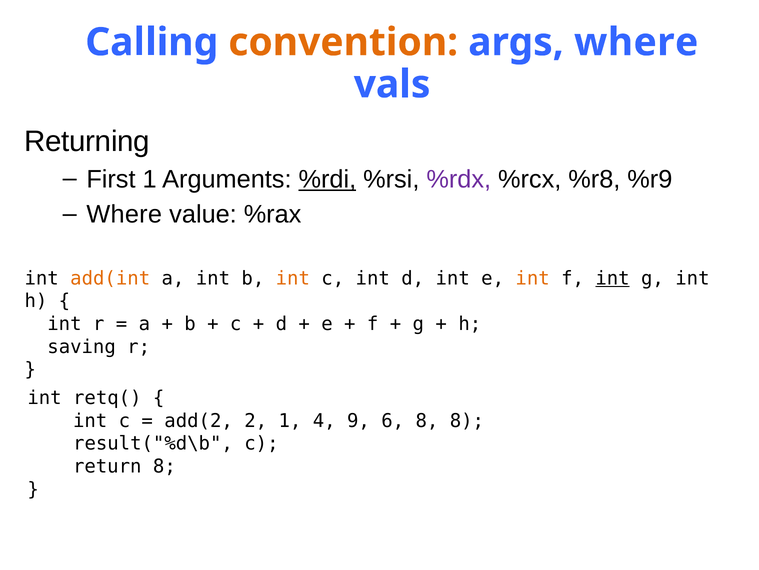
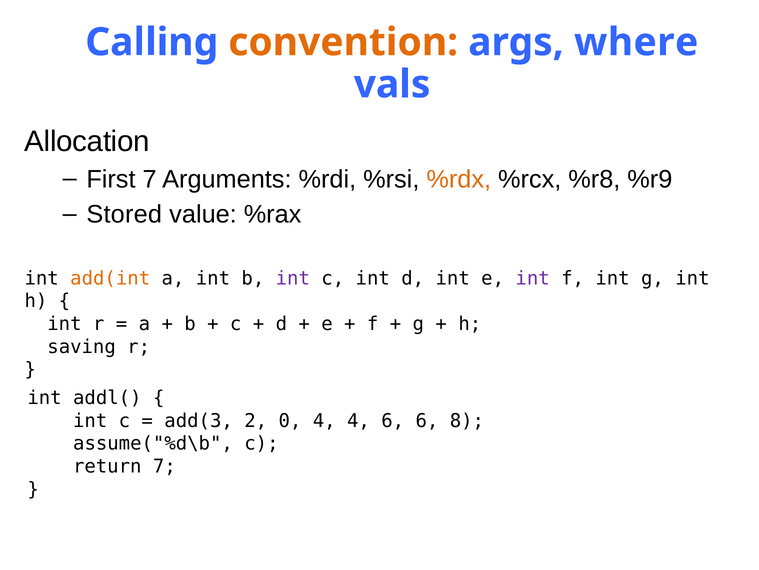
Returning: Returning -> Allocation (87, 141)
First 1: 1 -> 7 (150, 179)
%rdi underline: present -> none (327, 179)
%rdx colour: purple -> orange (459, 179)
Where: Where -> Stored (124, 214)
int colour: orange -> purple (293, 278)
int colour: orange -> purple (533, 278)
int underline: present -> none (613, 278)
retq(: retq( -> addl( (107, 398)
add(2: add(2 -> add(3 (199, 420)
2 1: 1 -> 0 (290, 420)
4 9: 9 -> 4 (358, 420)
6 8: 8 -> 6 (427, 420)
result("%d\b: result("%d\b -> assume("%d\b (153, 443)
return 8: 8 -> 7 (164, 466)
